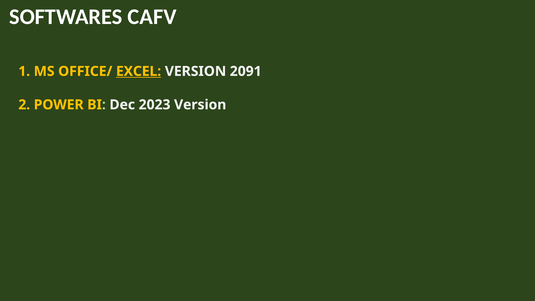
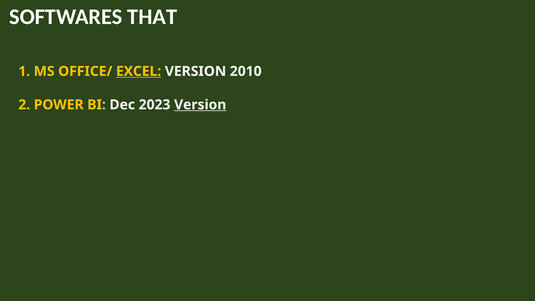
CAFV: CAFV -> THAT (152, 17)
2091: 2091 -> 2010 (246, 71)
Version underline: none -> present (200, 105)
